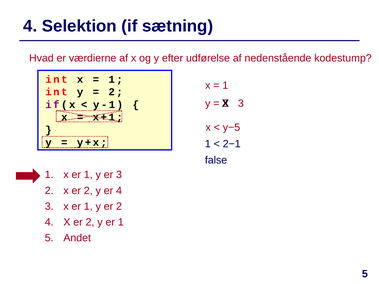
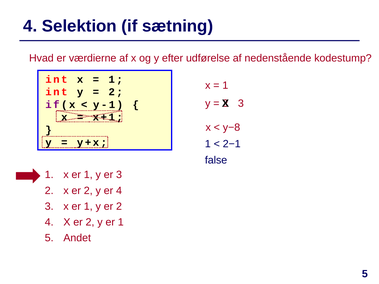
y−5: y−5 -> y−8 (231, 127)
